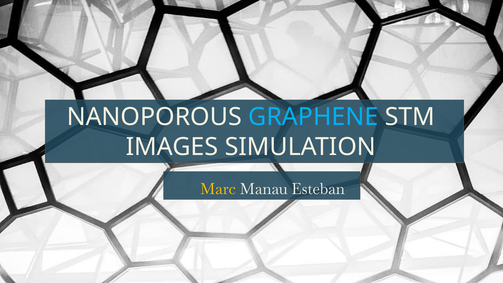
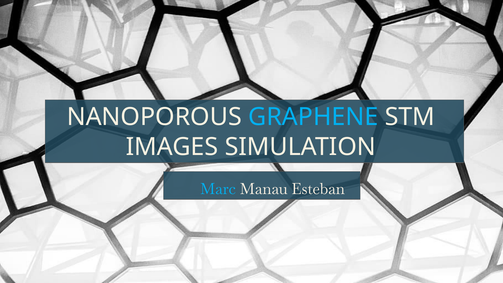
Marc colour: yellow -> light blue (218, 189)
